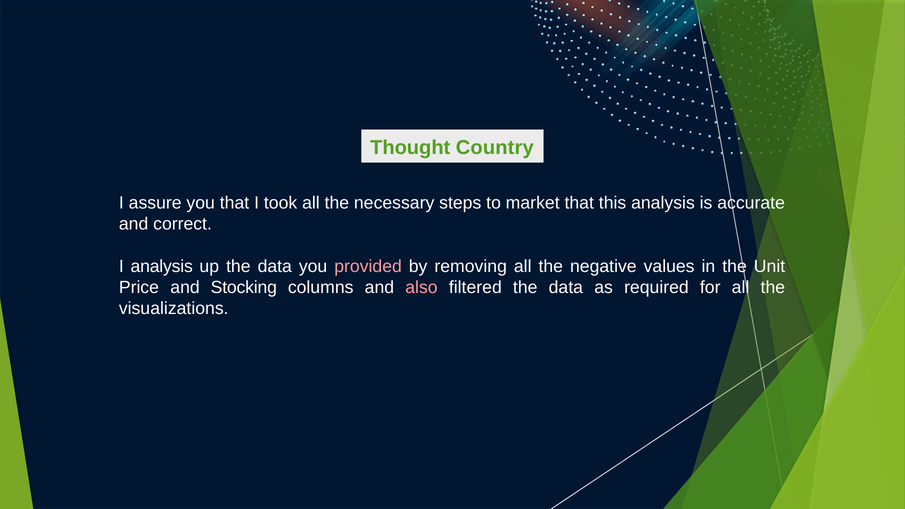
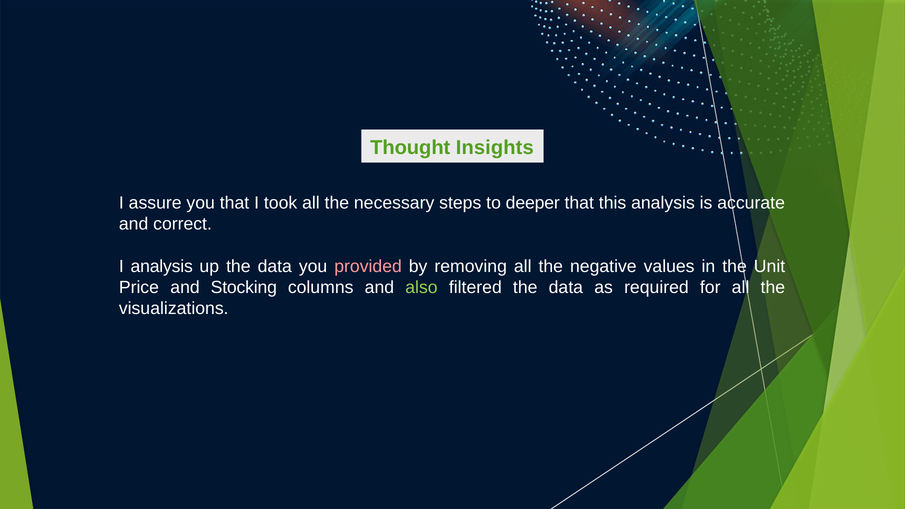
Country: Country -> Insights (495, 148)
market: market -> deeper (533, 203)
also colour: pink -> light green (421, 287)
